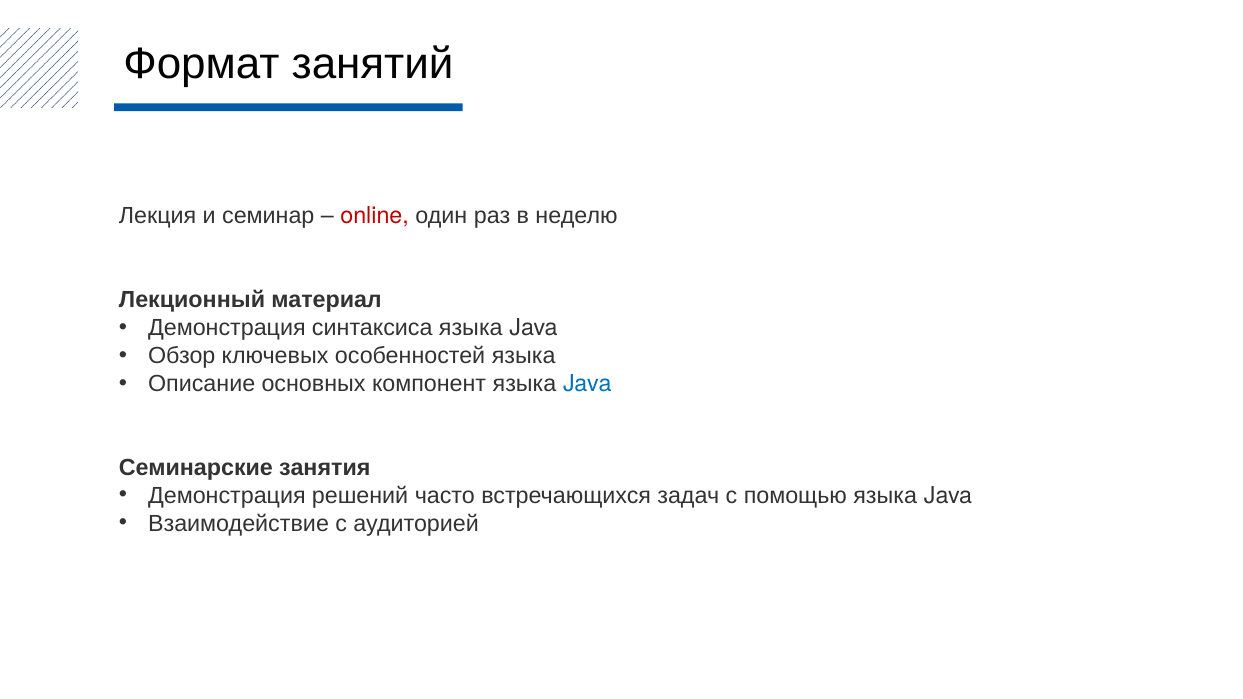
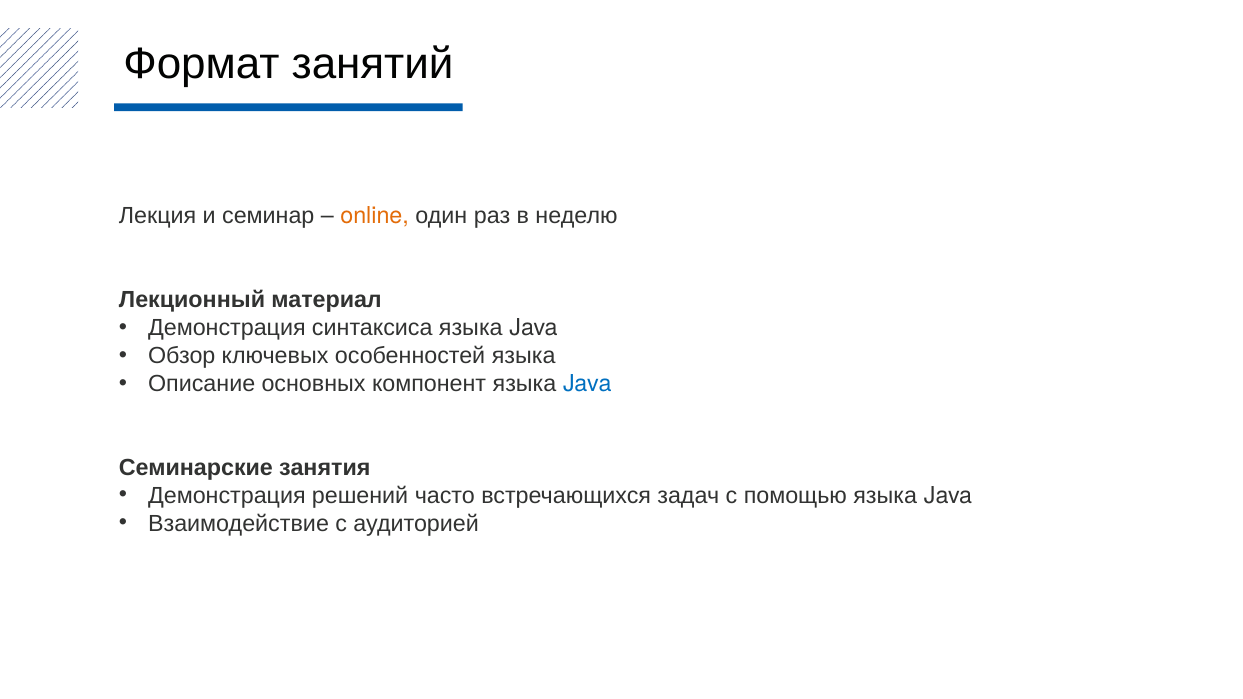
online colour: red -> orange (375, 216)
